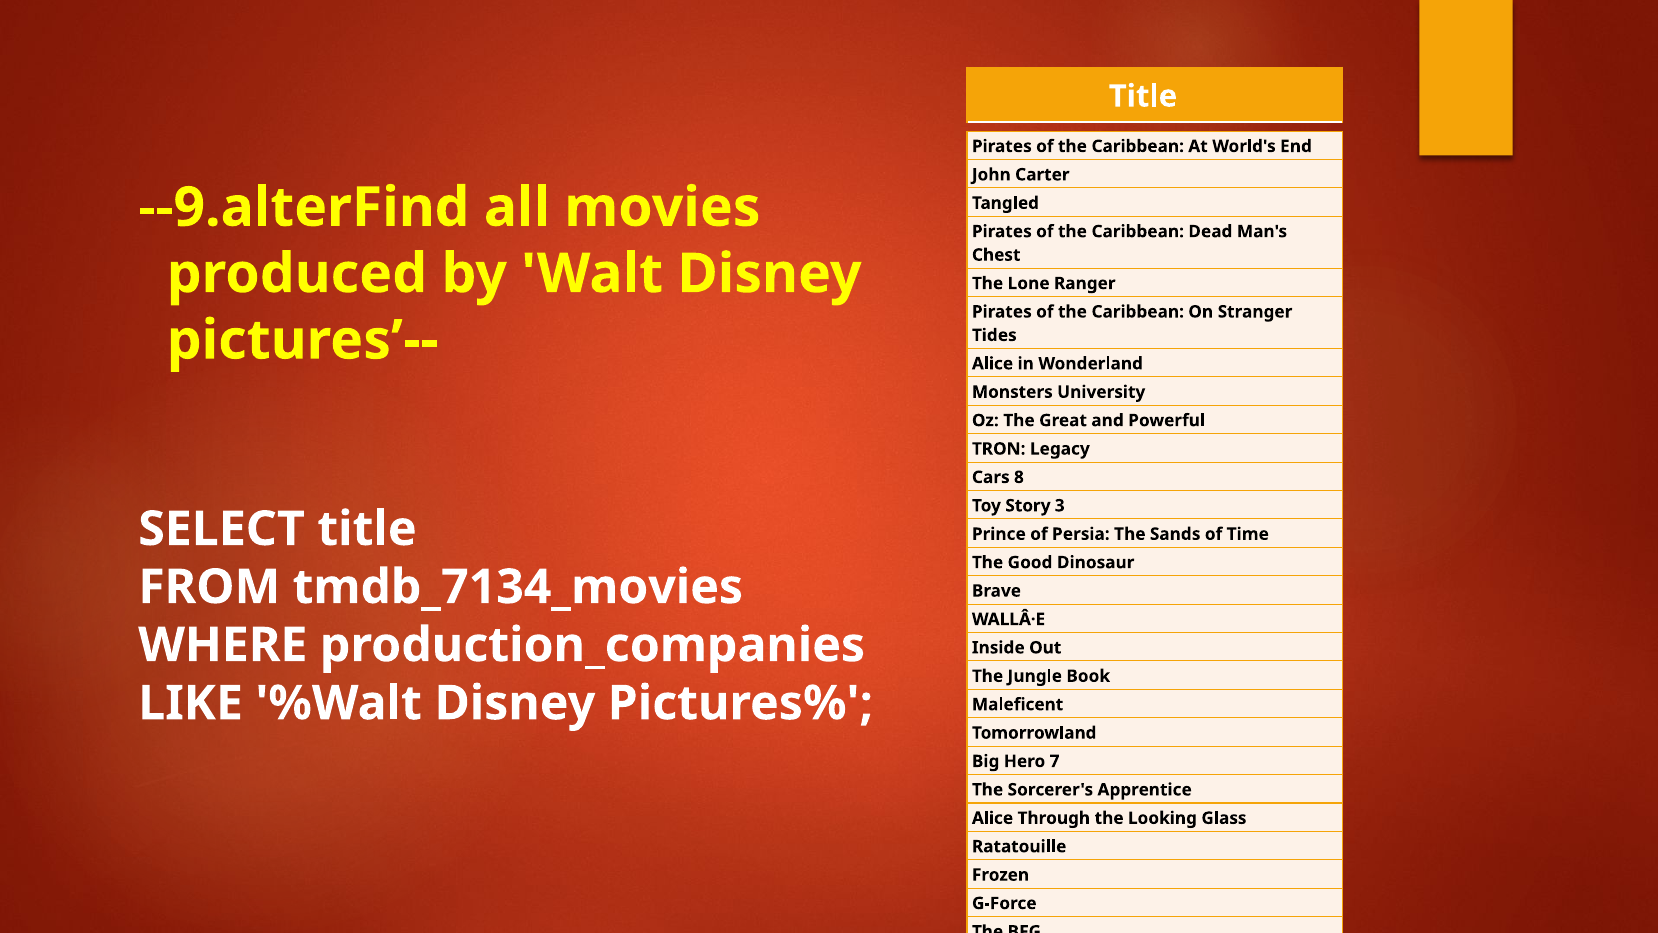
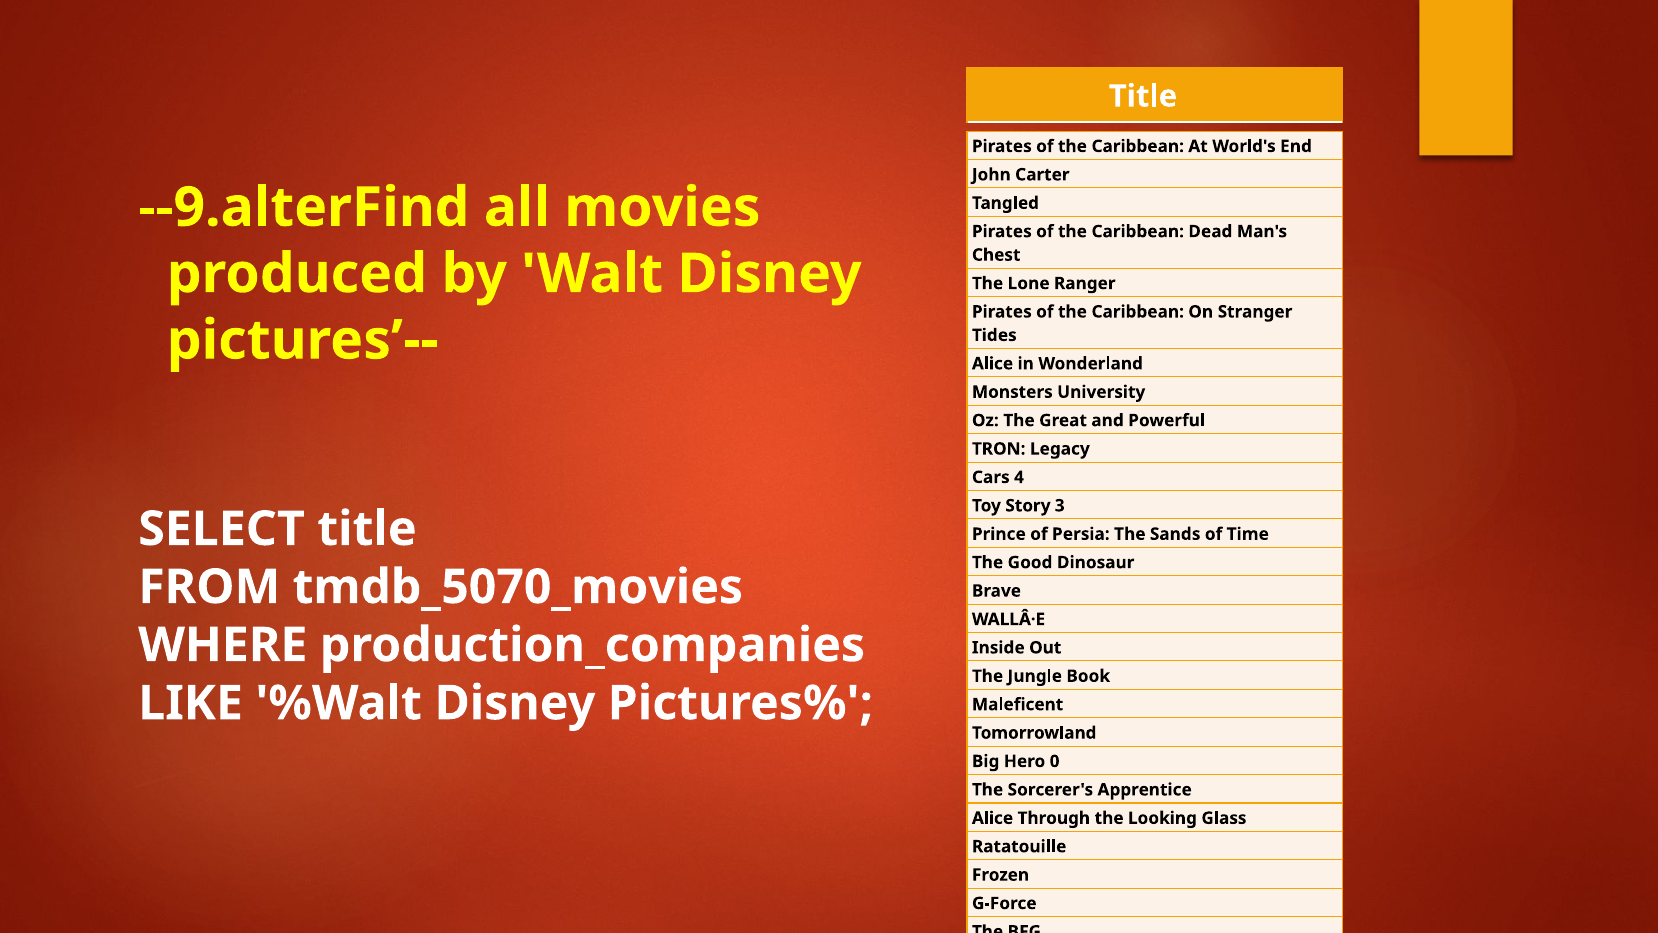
8: 8 -> 4 (1019, 477)
tmdb_7134_movies: tmdb_7134_movies -> tmdb_5070_movies (518, 587)
7: 7 -> 0 (1055, 761)
